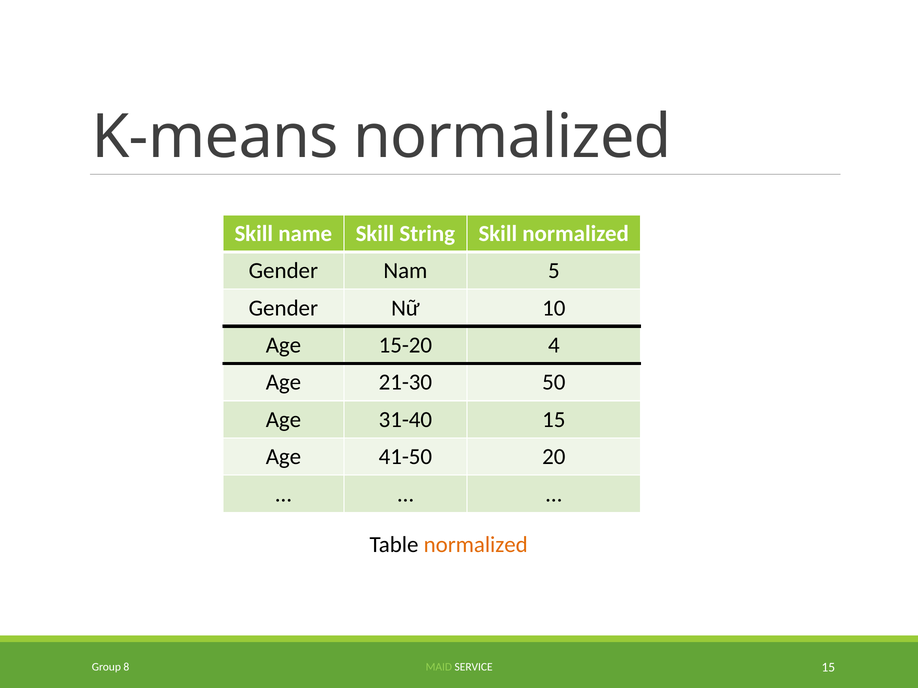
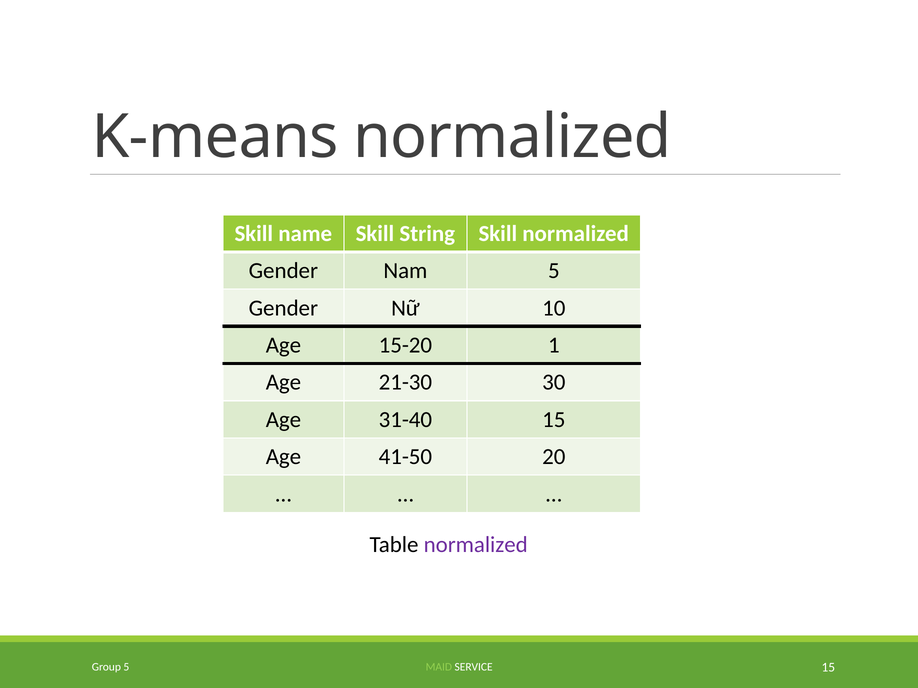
4: 4 -> 1 (554, 345)
50: 50 -> 30 (554, 383)
normalized colour: orange -> purple (476, 545)
Group 8: 8 -> 5 (126, 668)
